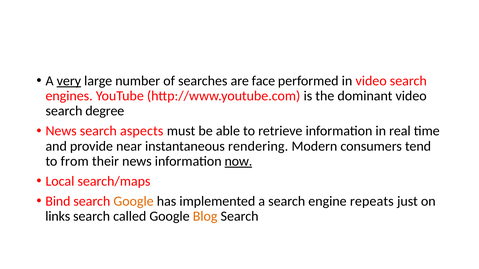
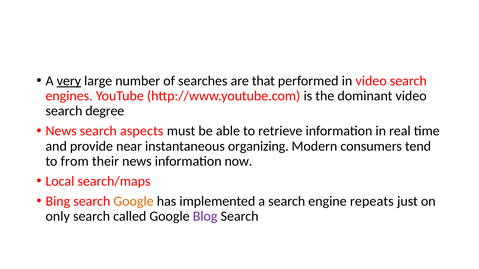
face: face -> that (263, 81)
rendering: rendering -> organizing (258, 146)
now underline: present -> none (238, 161)
Bind: Bind -> Bing (58, 202)
links: links -> only (58, 217)
Blog colour: orange -> purple (205, 217)
